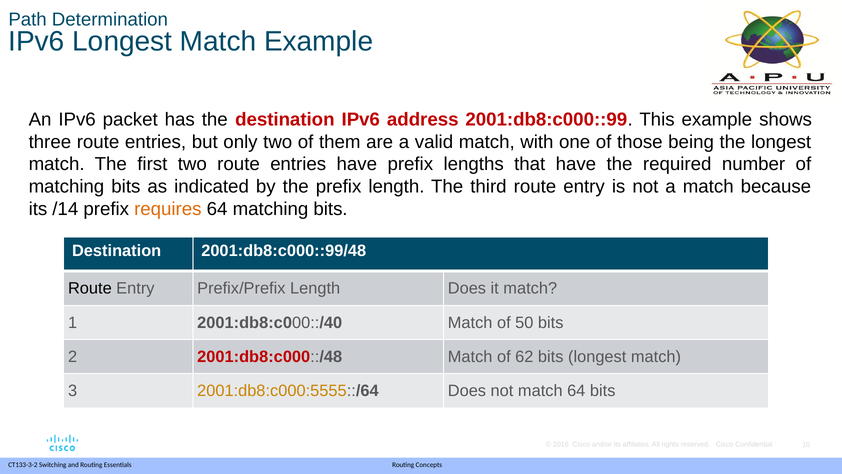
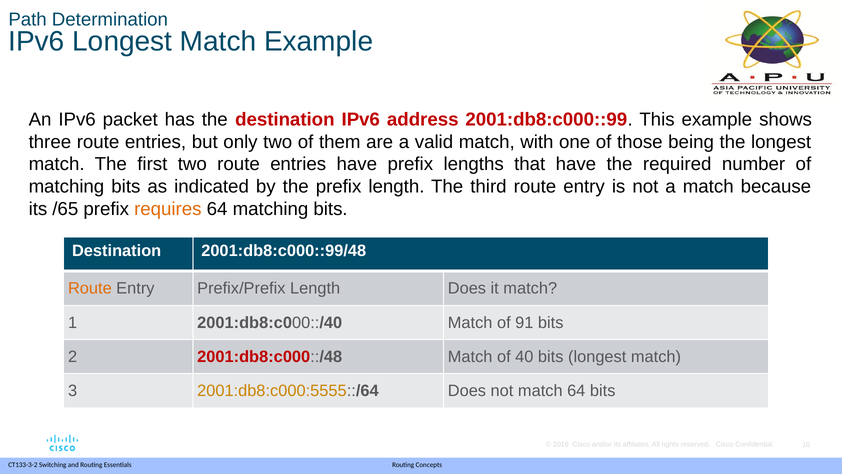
/14: /14 -> /65 (65, 209)
Route colour: black -> orange (90, 288)
50: 50 -> 91 (524, 322)
62: 62 -> 40 (524, 357)
